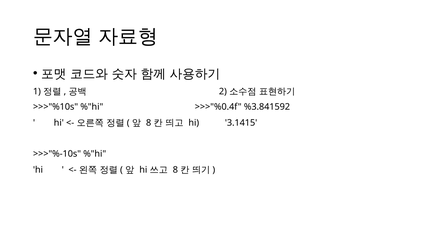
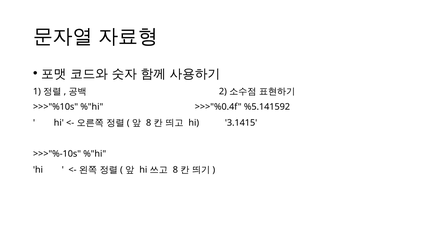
%3.841592: %3.841592 -> %5.141592 (267, 107)
